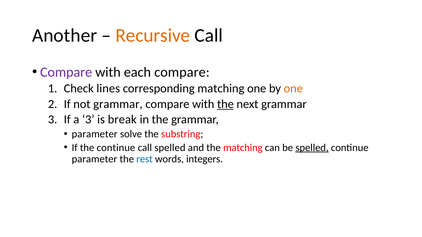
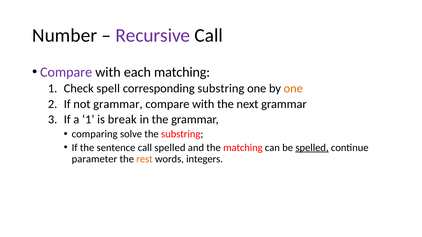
Another: Another -> Number (65, 35)
Recursive colour: orange -> purple (153, 35)
each compare: compare -> matching (182, 72)
lines: lines -> spell (108, 89)
corresponding matching: matching -> substring (221, 89)
the underline: present -> none (225, 104)
a 3: 3 -> 1 (88, 120)
parameter: parameter -> comparing (95, 134)
the continue: continue -> sentence (116, 148)
rest colour: blue -> orange (145, 159)
